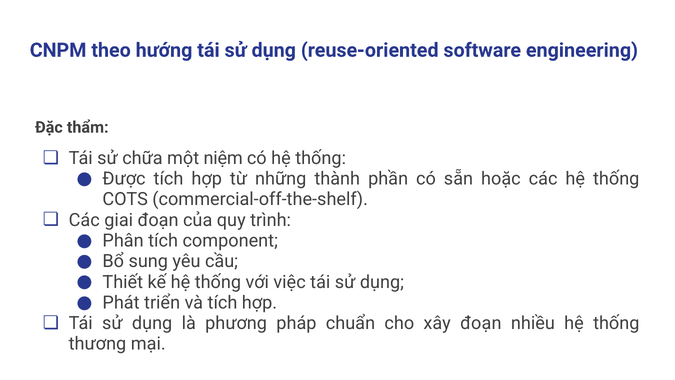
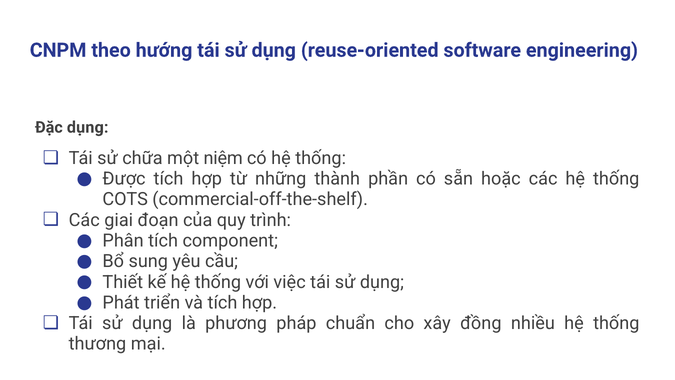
Đặc thẩm: thẩm -> dụng (88, 127)
xây đoạn: đoạn -> đồng (481, 323)
